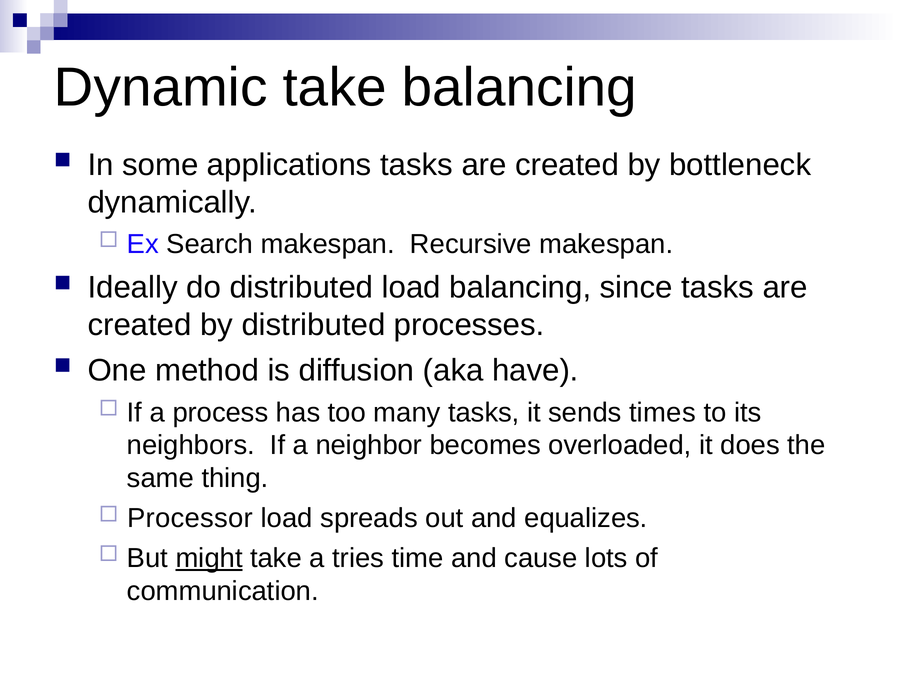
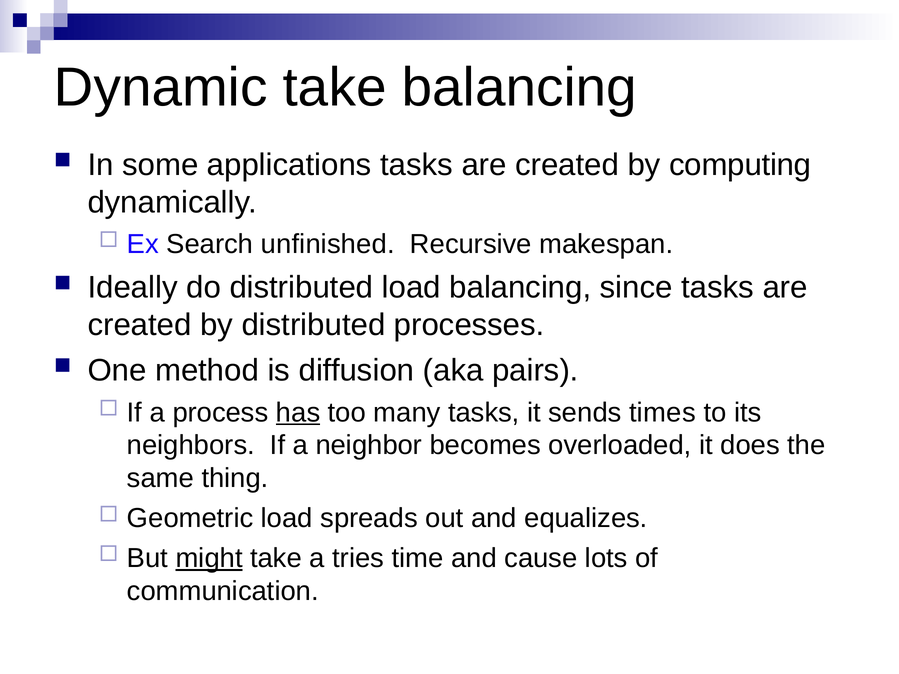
bottleneck: bottleneck -> computing (740, 165)
Search makespan: makespan -> unfinished (328, 244)
have: have -> pairs (535, 371)
has underline: none -> present (298, 413)
Processor: Processor -> Geometric (190, 518)
